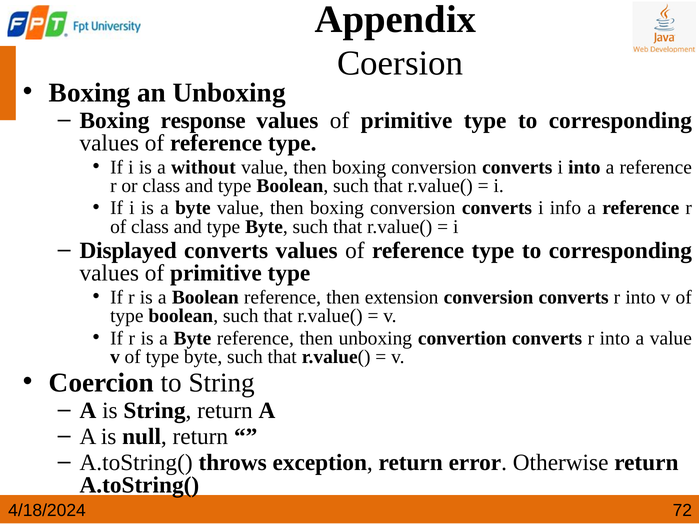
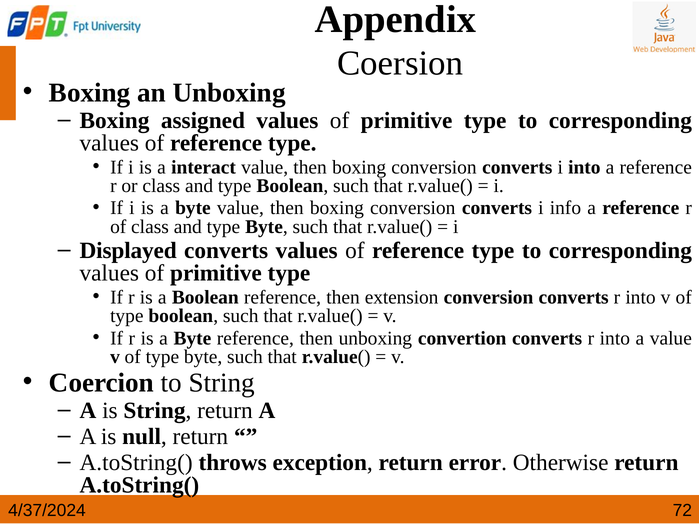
response: response -> assigned (203, 121)
without: without -> interact (204, 167)
4/18/2024: 4/18/2024 -> 4/37/2024 (47, 511)
